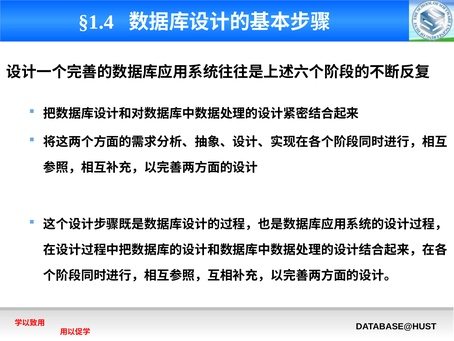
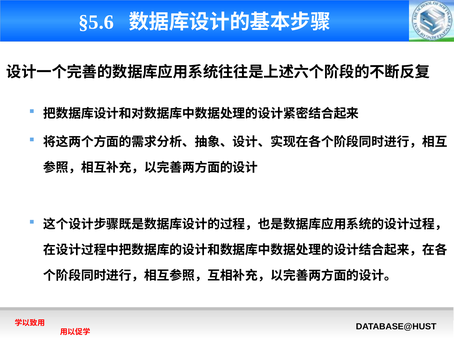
§1.4: §1.4 -> §5.6 (96, 22)
